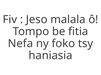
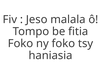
Nefa: Nefa -> Foko (20, 44)
